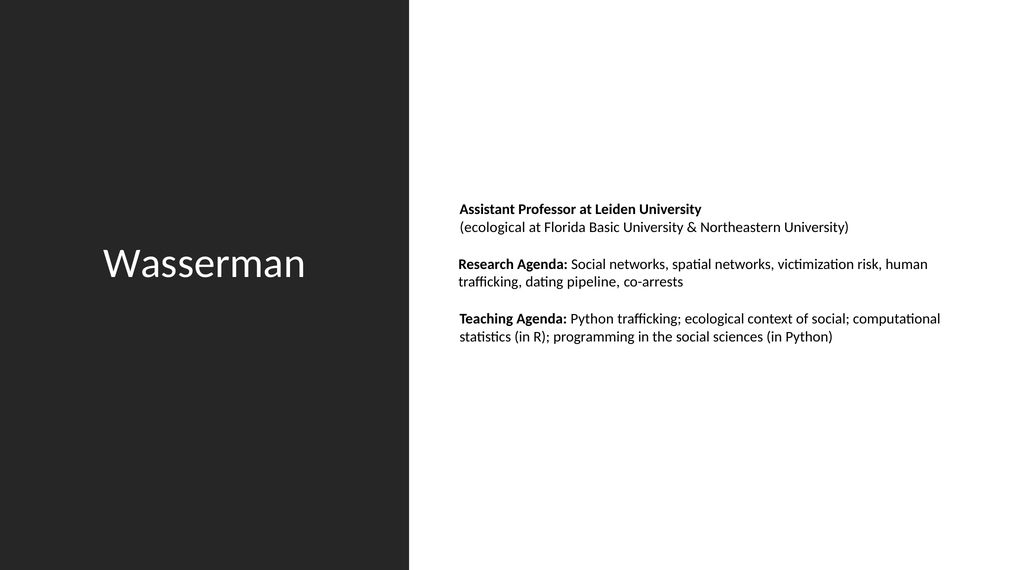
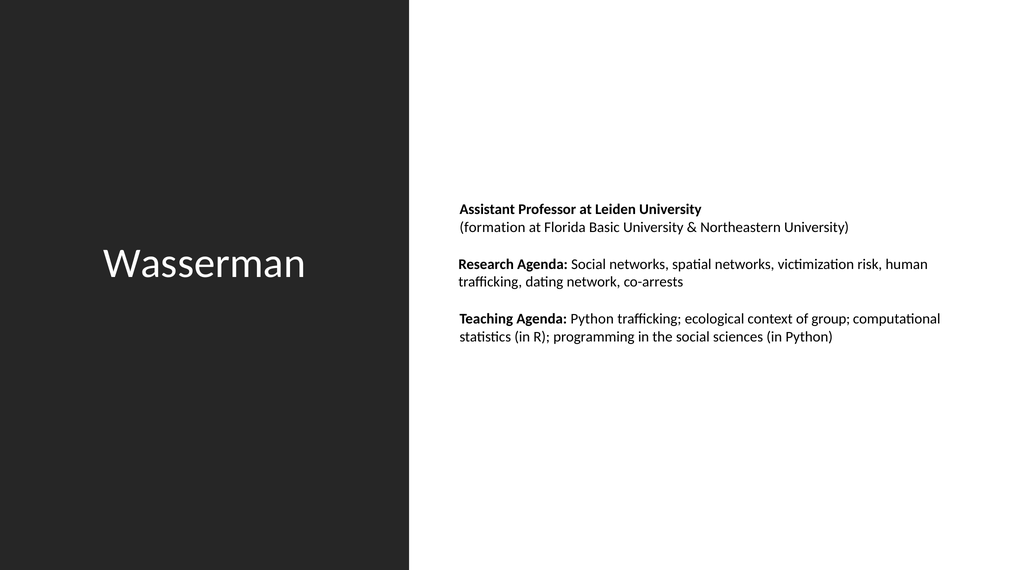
ecological: ecological -> formation (492, 227)
pipeline: pipeline -> network (594, 282)
of social: social -> group (831, 319)
